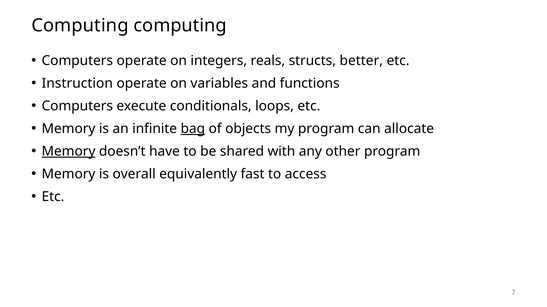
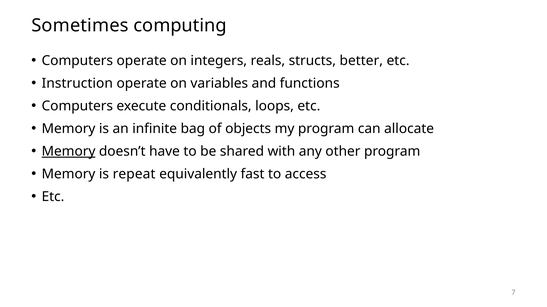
Computing: Computing -> Sometimes (80, 26)
bag underline: present -> none (193, 129)
overall: overall -> repeat (134, 174)
